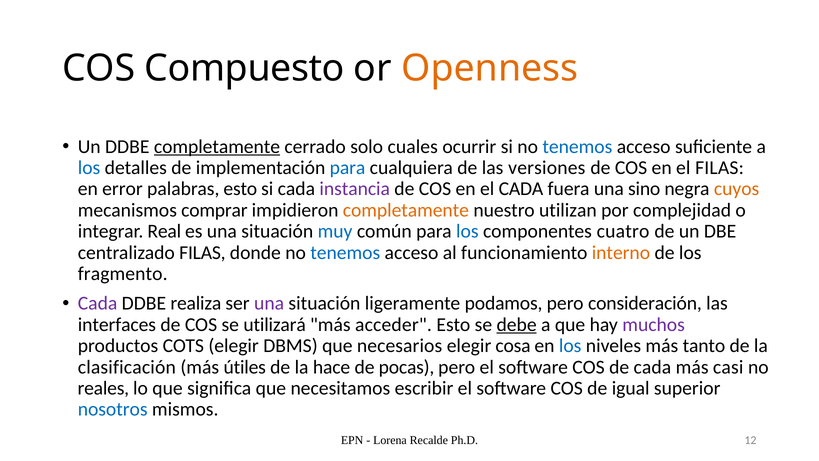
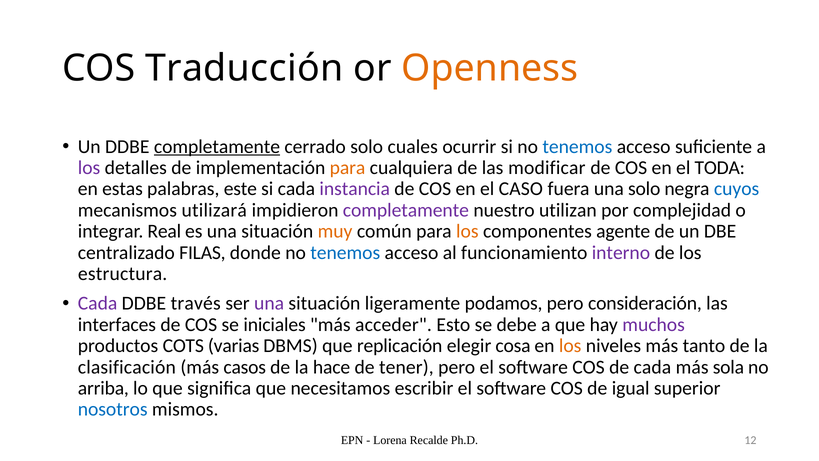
Compuesto: Compuesto -> Traducción (244, 69)
los colour: blue -> purple (89, 168)
para colour: blue -> orange (348, 168)
versiones: versiones -> modificar (547, 168)
el FILAS: FILAS -> TODA (720, 168)
error: error -> estas (123, 189)
palabras esto: esto -> este (240, 189)
el CADA: CADA -> CASO (521, 189)
una sino: sino -> solo (644, 189)
cuyos colour: orange -> blue (737, 189)
comprar: comprar -> utilizará (214, 210)
completamente colour: orange -> purple (406, 210)
muy colour: blue -> orange (335, 231)
los colour: blue -> orange (467, 231)
cuatro: cuatro -> agente (623, 231)
interno colour: orange -> purple (621, 252)
fragmento: fragmento -> estructura (123, 274)
realiza: realiza -> través (196, 303)
utilizará: utilizará -> iniciales (275, 324)
debe underline: present -> none (517, 324)
COTS elegir: elegir -> varias (234, 346)
necesarios: necesarios -> replicación (400, 346)
los colour: blue -> orange (570, 346)
útiles: útiles -> casos (245, 367)
pocas: pocas -> tener (406, 367)
casi: casi -> sola (728, 367)
reales: reales -> arriba (103, 388)
